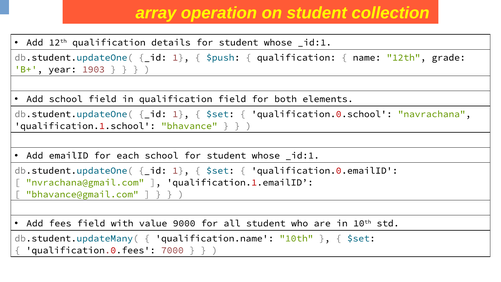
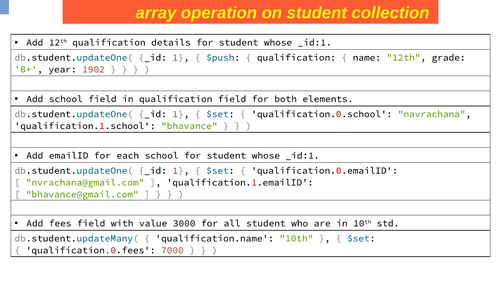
1903: 1903 -> 1902 (93, 69)
9000: 9000 -> 3000 (184, 223)
